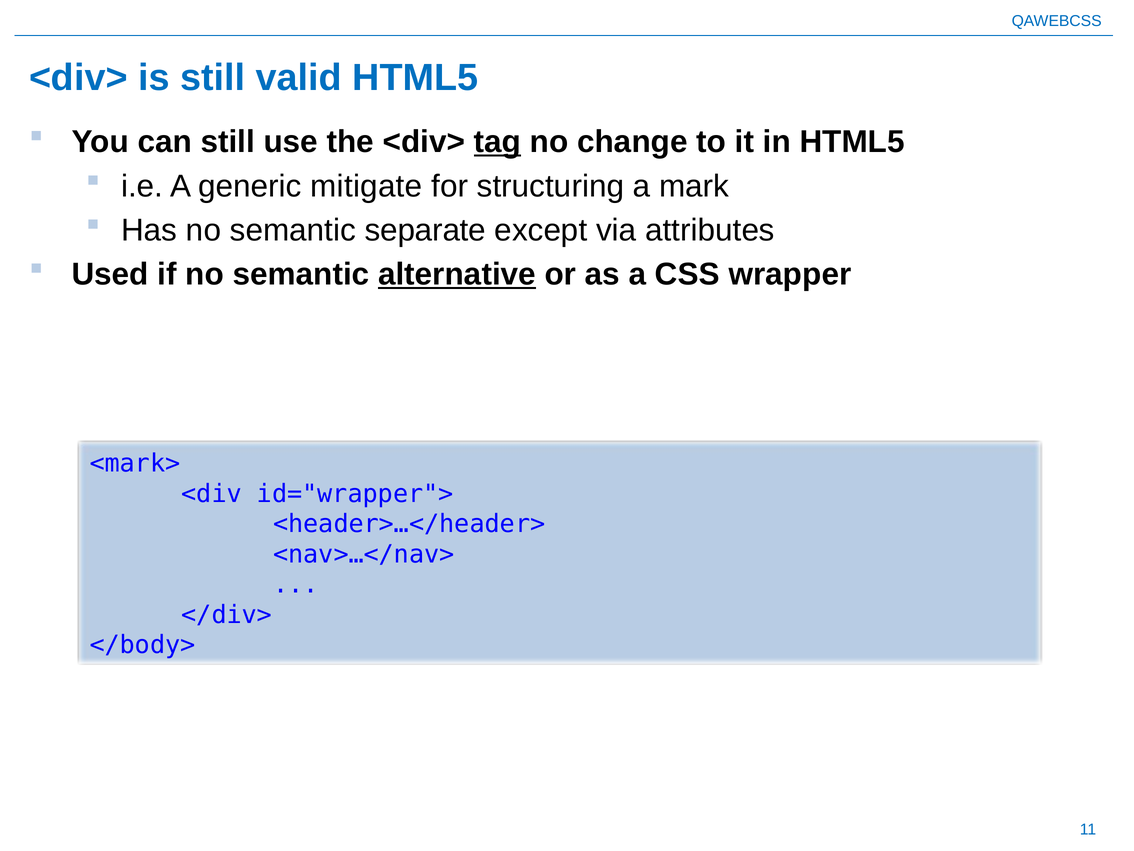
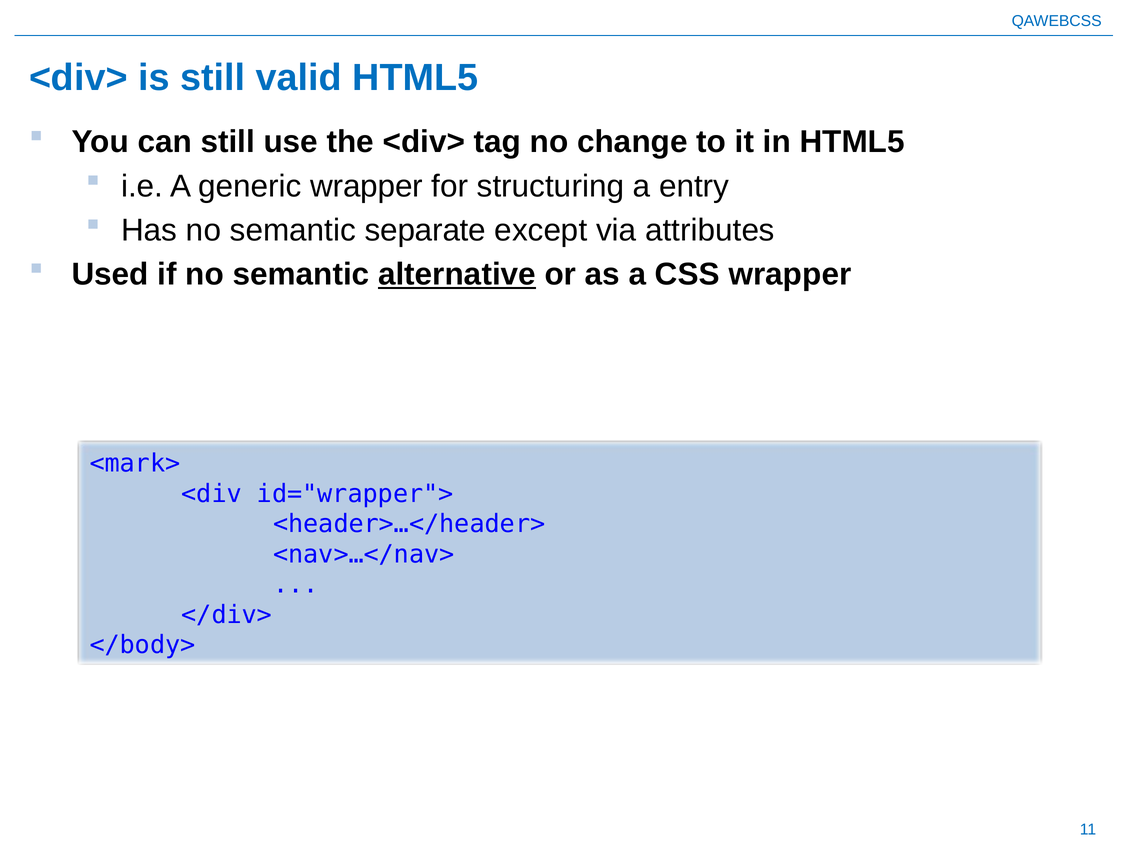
tag underline: present -> none (497, 142)
generic mitigate: mitigate -> wrapper (367, 186)
mark: mark -> entry (694, 186)
